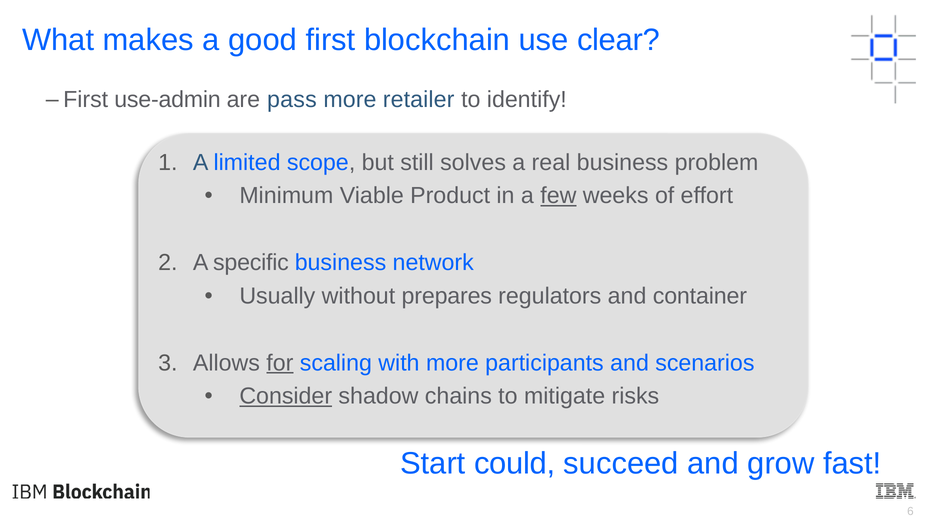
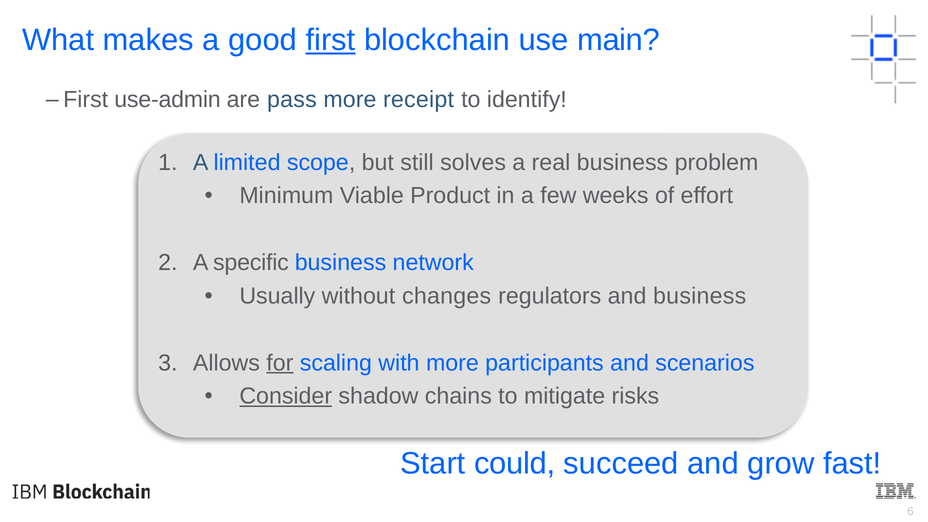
first underline: none -> present (330, 40)
clear: clear -> main (619, 40)
retailer: retailer -> receipt (419, 100)
few underline: present -> none (558, 196)
prepares: prepares -> changes (447, 296)
and container: container -> business (700, 296)
